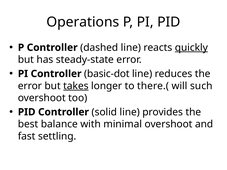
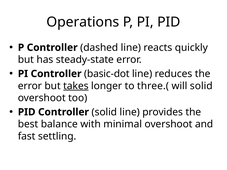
quickly underline: present -> none (191, 48)
there.(: there.( -> three.( (153, 86)
will such: such -> solid (201, 86)
